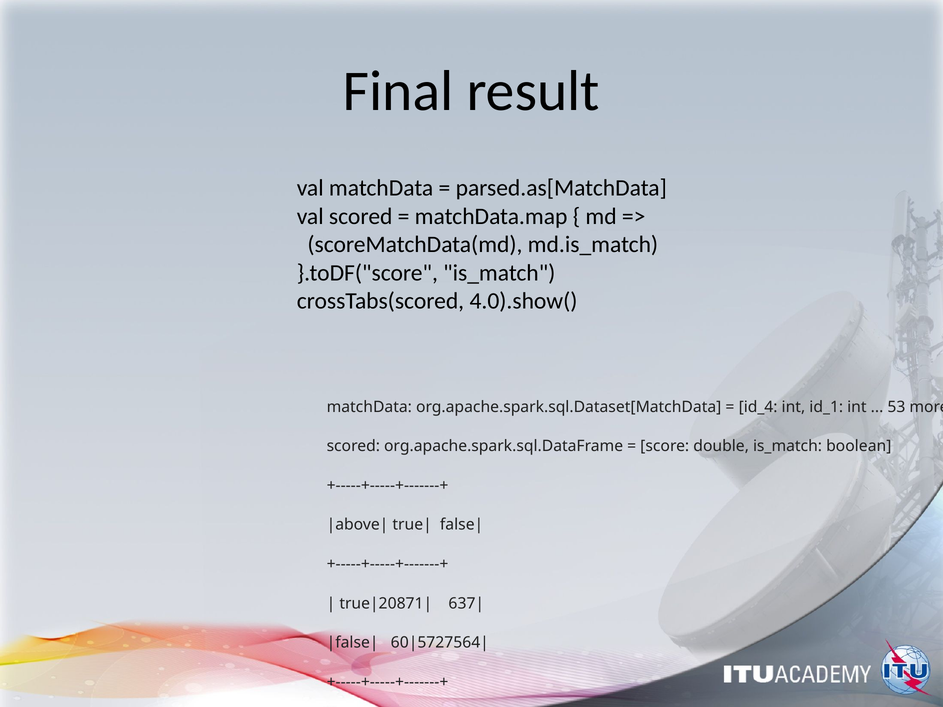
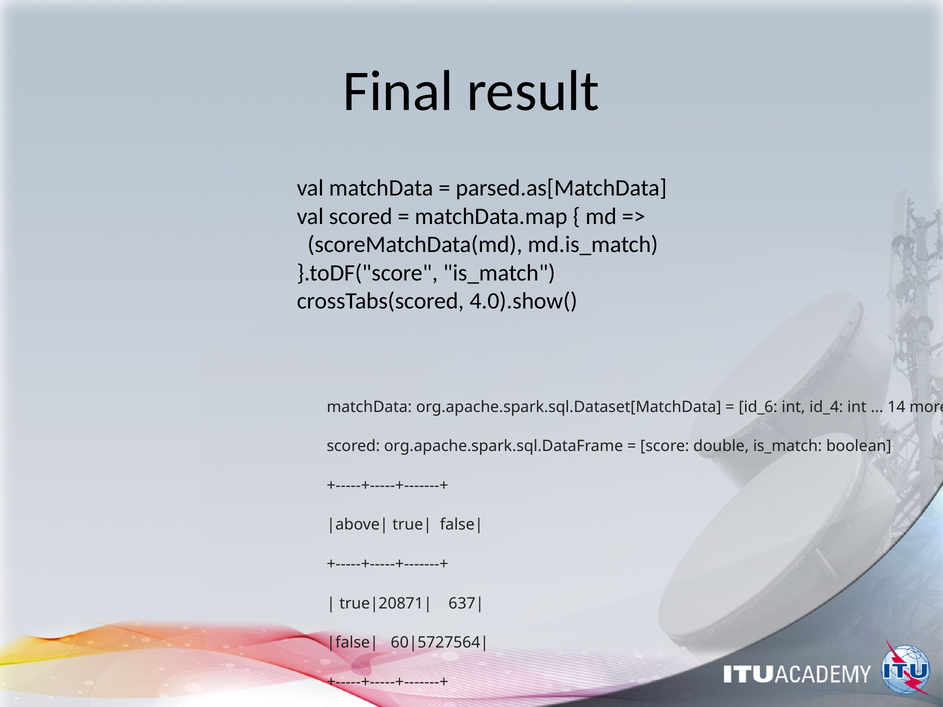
id_4: id_4 -> id_6 (758, 407)
id_1: id_1 -> id_4 (826, 407)
53: 53 -> 14 (896, 407)
